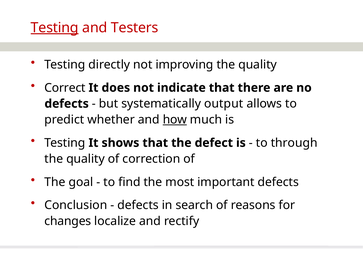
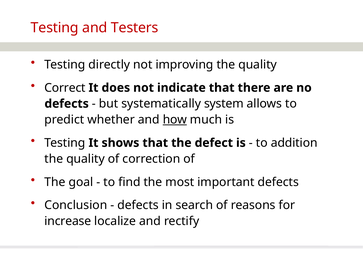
Testing underline: present -> none (55, 28)
output: output -> system (224, 104)
through: through -> addition (294, 143)
changes: changes -> increase (68, 221)
